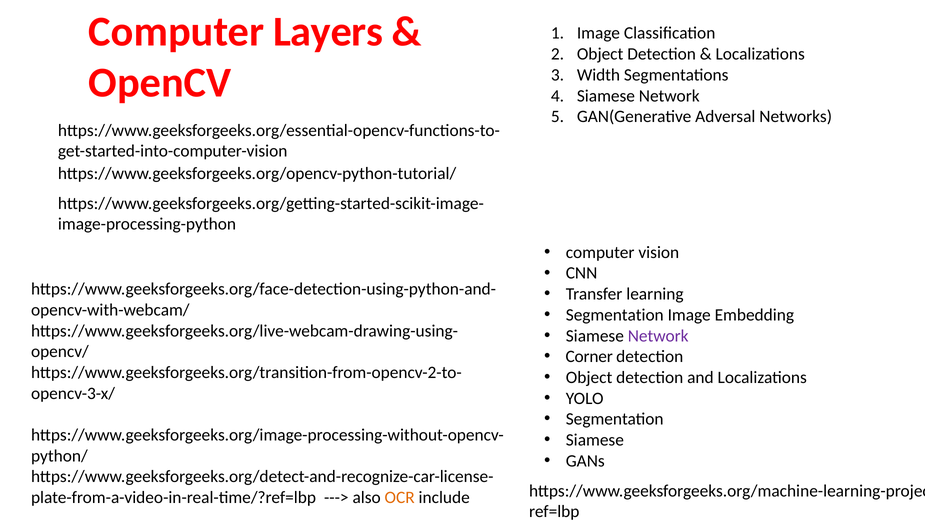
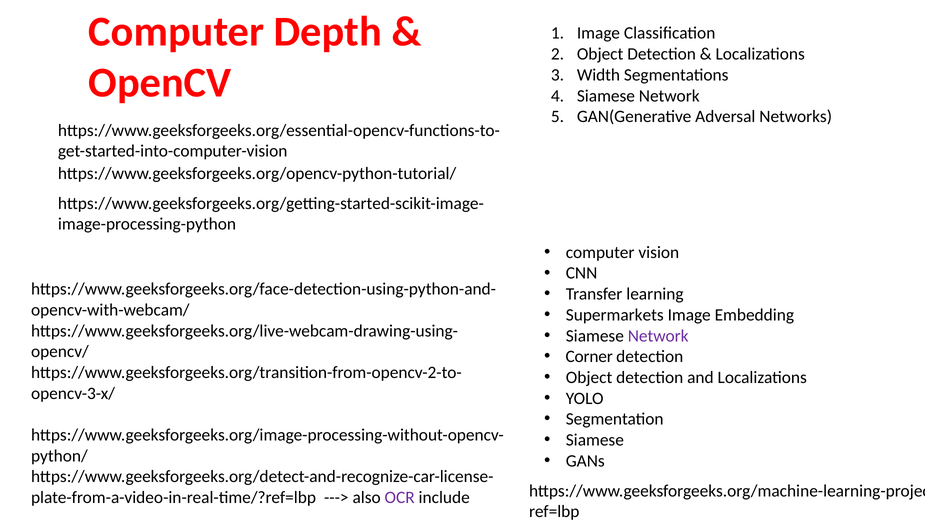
Layers: Layers -> Depth (328, 32)
Segmentation: Segmentation -> Supermarkets (615, 315)
OCR colour: orange -> purple (400, 497)
